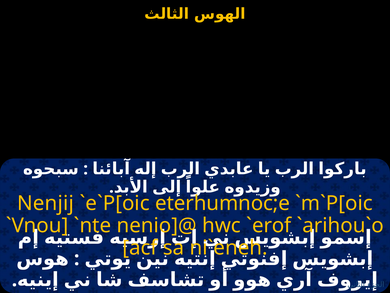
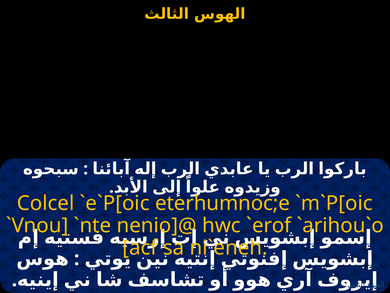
Nenjij: Nenjij -> Colcel (46, 203)
